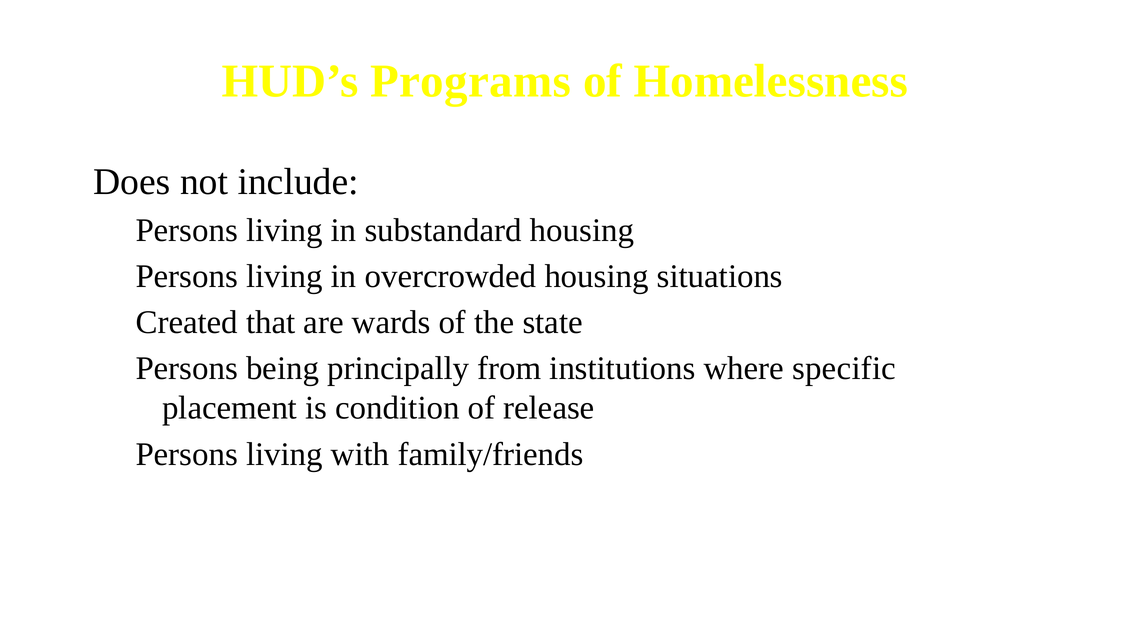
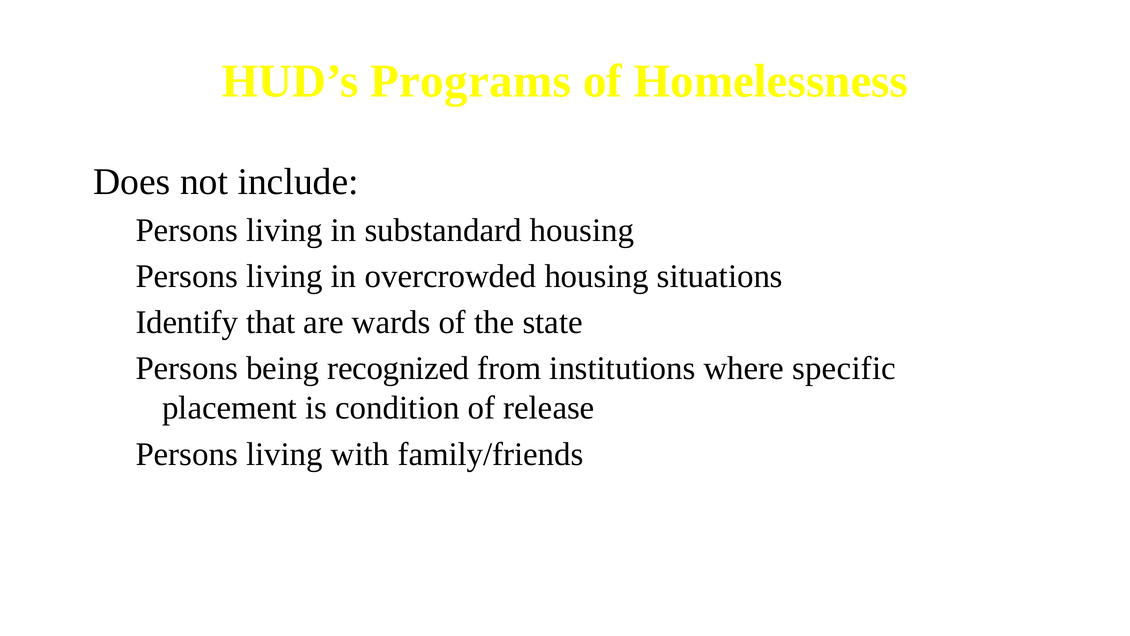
Created: Created -> Identify (187, 322)
principally: principally -> recognized (398, 368)
